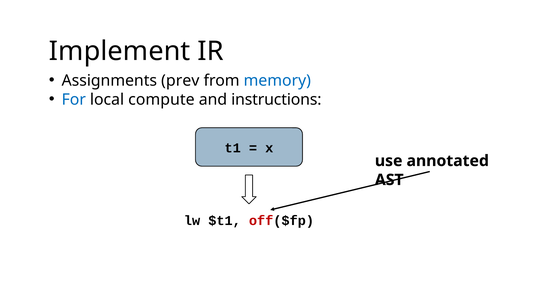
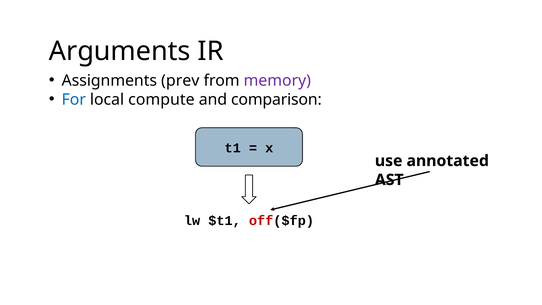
Implement: Implement -> Arguments (120, 51)
memory colour: blue -> purple (277, 81)
instructions: instructions -> comparison (276, 100)
